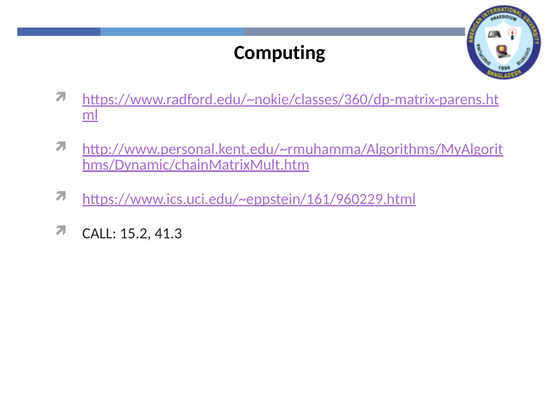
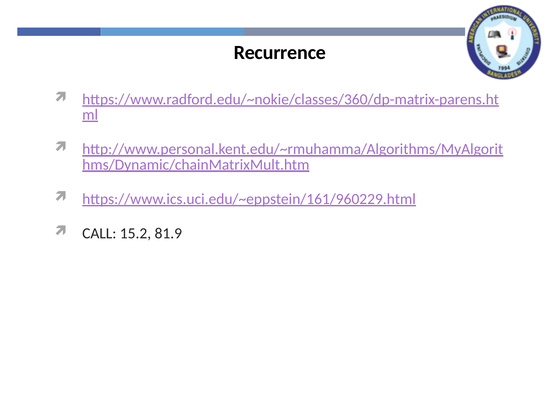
Computing: Computing -> Recurrence (280, 52)
41.3: 41.3 -> 81.9 (168, 233)
